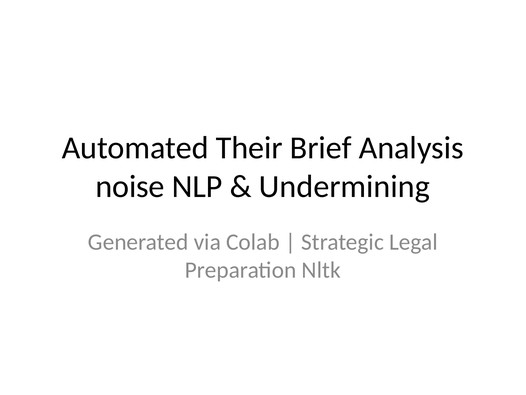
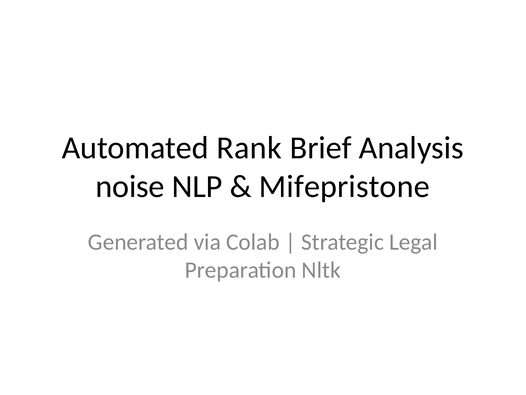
Their: Their -> Rank (249, 148)
Undermining: Undermining -> Mifepristone (344, 186)
